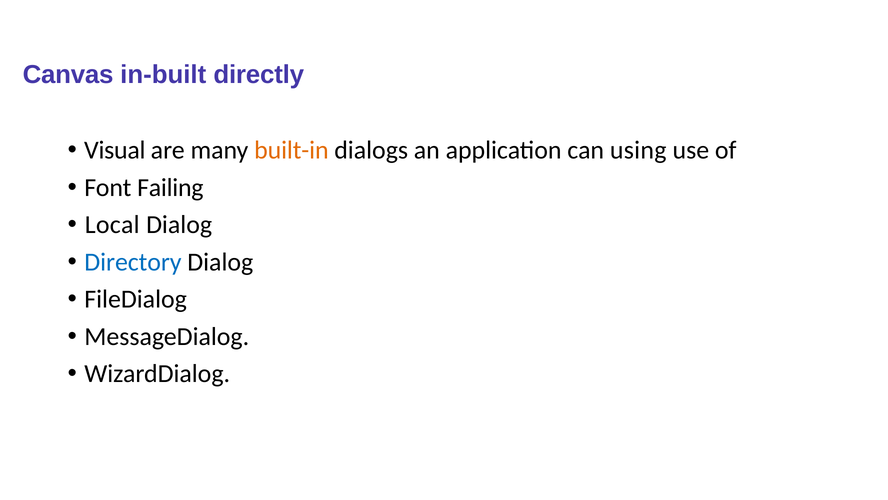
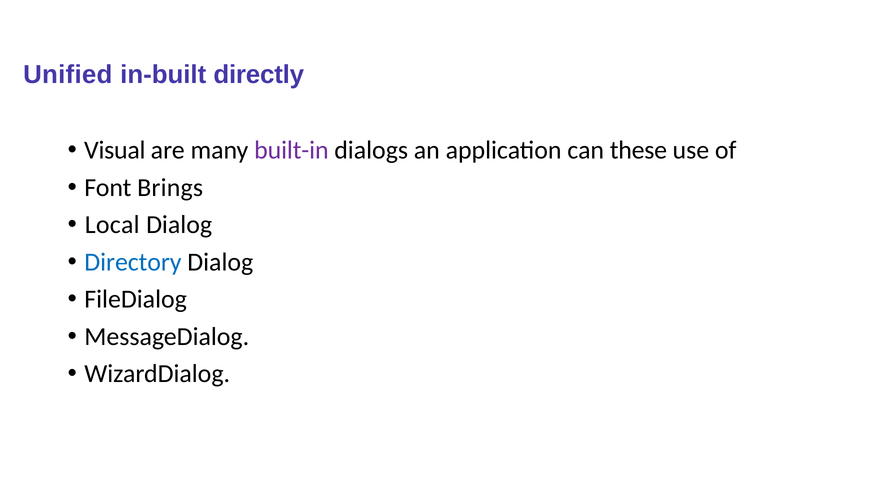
Canvas: Canvas -> Unified (68, 75)
built-in colour: orange -> purple (291, 150)
using: using -> these (638, 150)
Failing: Failing -> Brings (170, 187)
